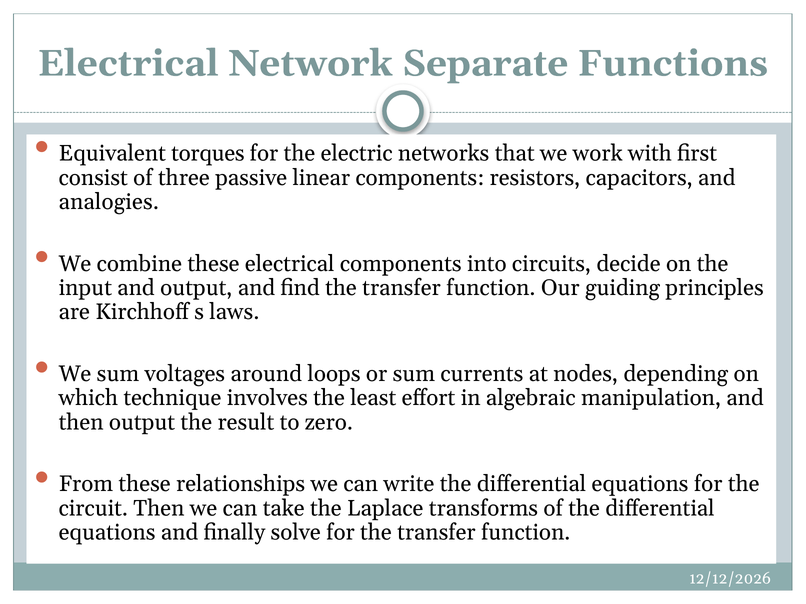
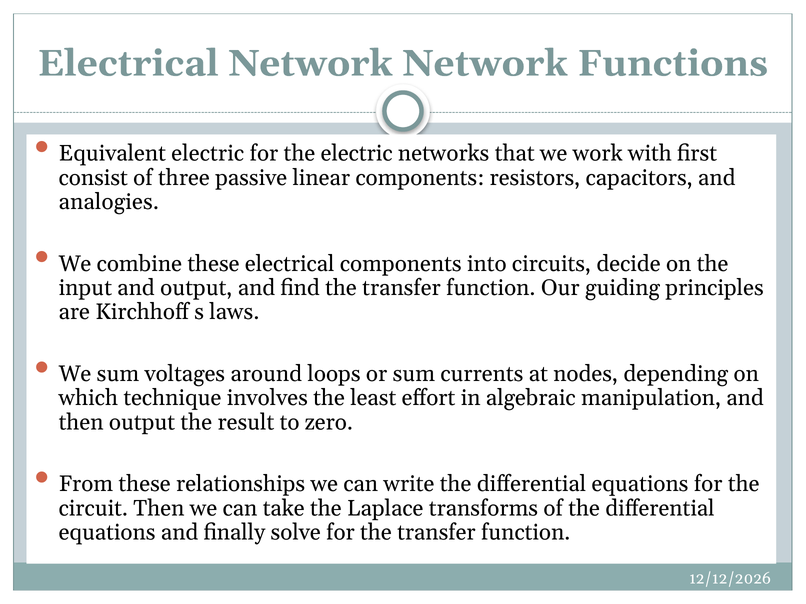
Network Separate: Separate -> Network (485, 63)
Equivalent torques: torques -> electric (208, 154)
